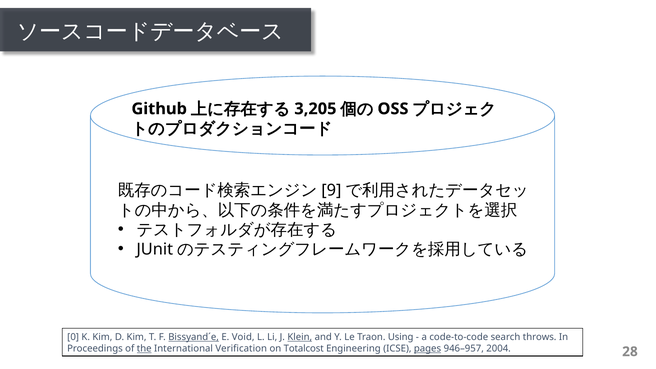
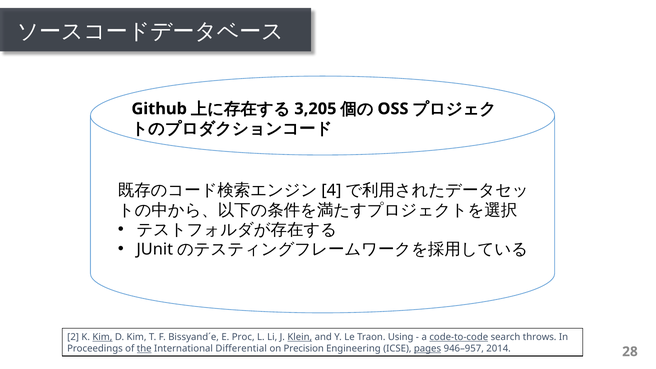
9: 9 -> 4 (331, 190)
0: 0 -> 2 (73, 337)
Kim underline: none -> present (102, 337)
Bissyand´e underline: present -> none (194, 337)
Void: Void -> Proc (243, 337)
code-to-code underline: none -> present (459, 337)
Veriﬁcation: Veriﬁcation -> Diﬀerential (241, 349)
Totalcost: Totalcost -> Precision (304, 349)
2004: 2004 -> 2014 (499, 349)
